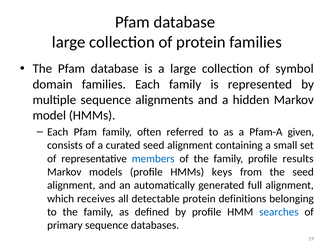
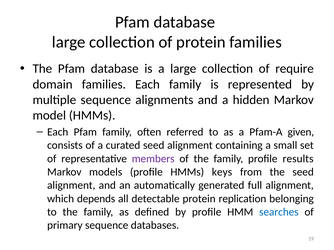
symbol: symbol -> require (295, 69)
members colour: blue -> purple (153, 159)
receives: receives -> depends (96, 199)
definitions: definitions -> replication (242, 199)
